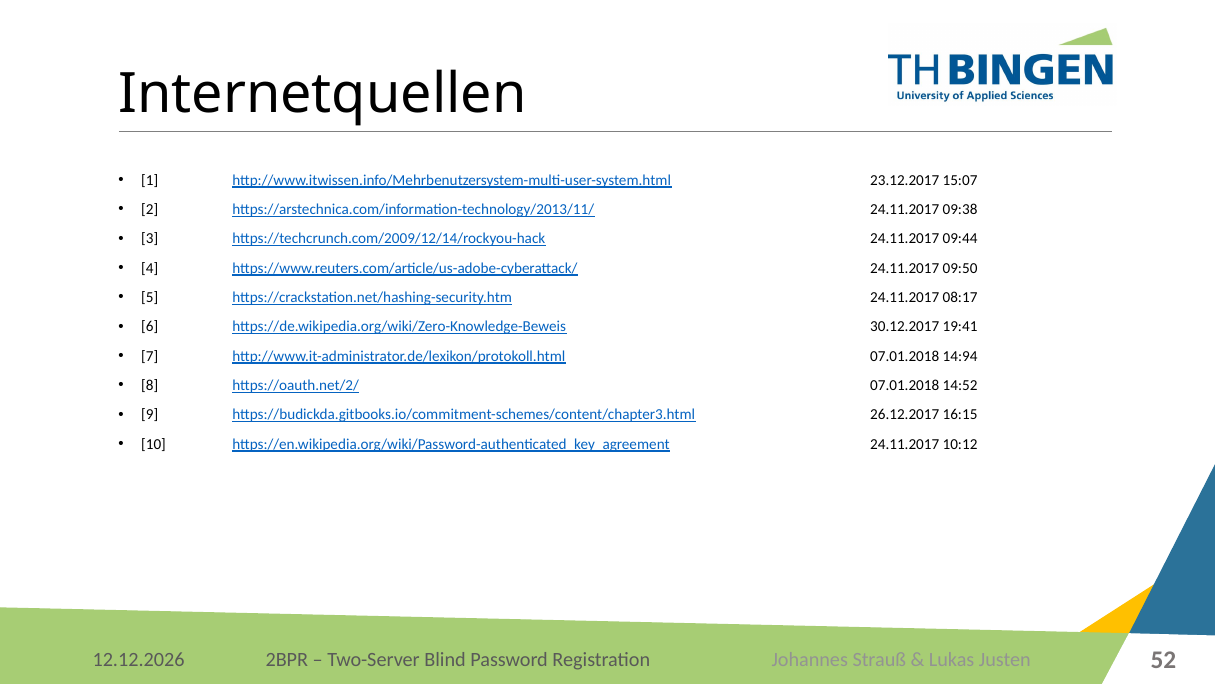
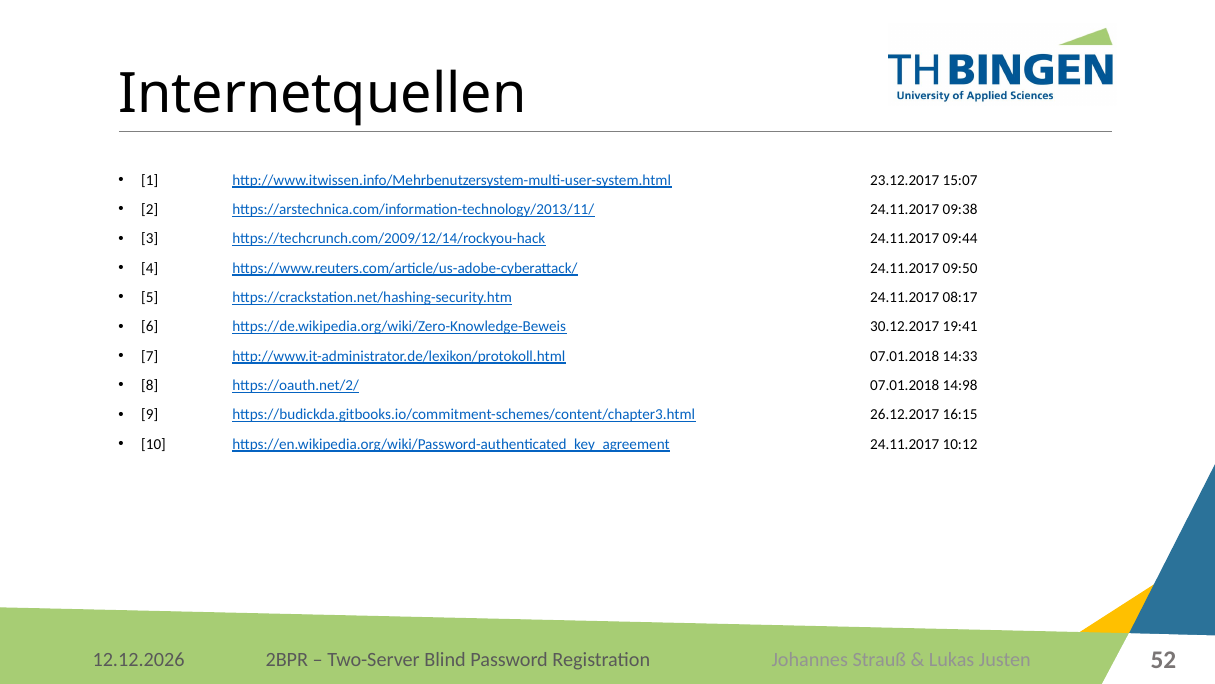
14:94: 14:94 -> 14:33 (960, 356)
14:52: 14:52 -> 14:98 (960, 385)
